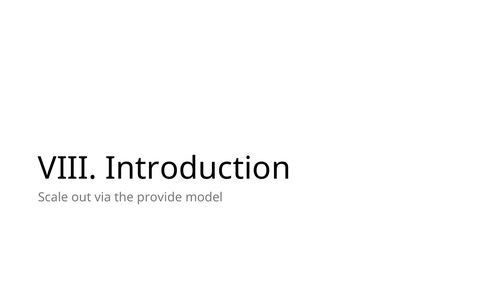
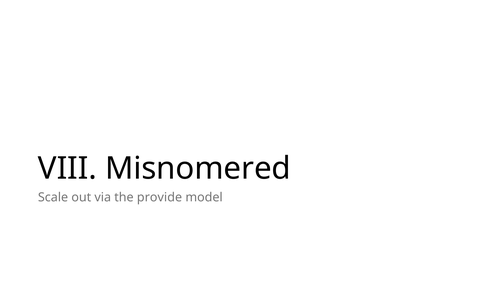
Introduction: Introduction -> Misnomered (198, 168)
